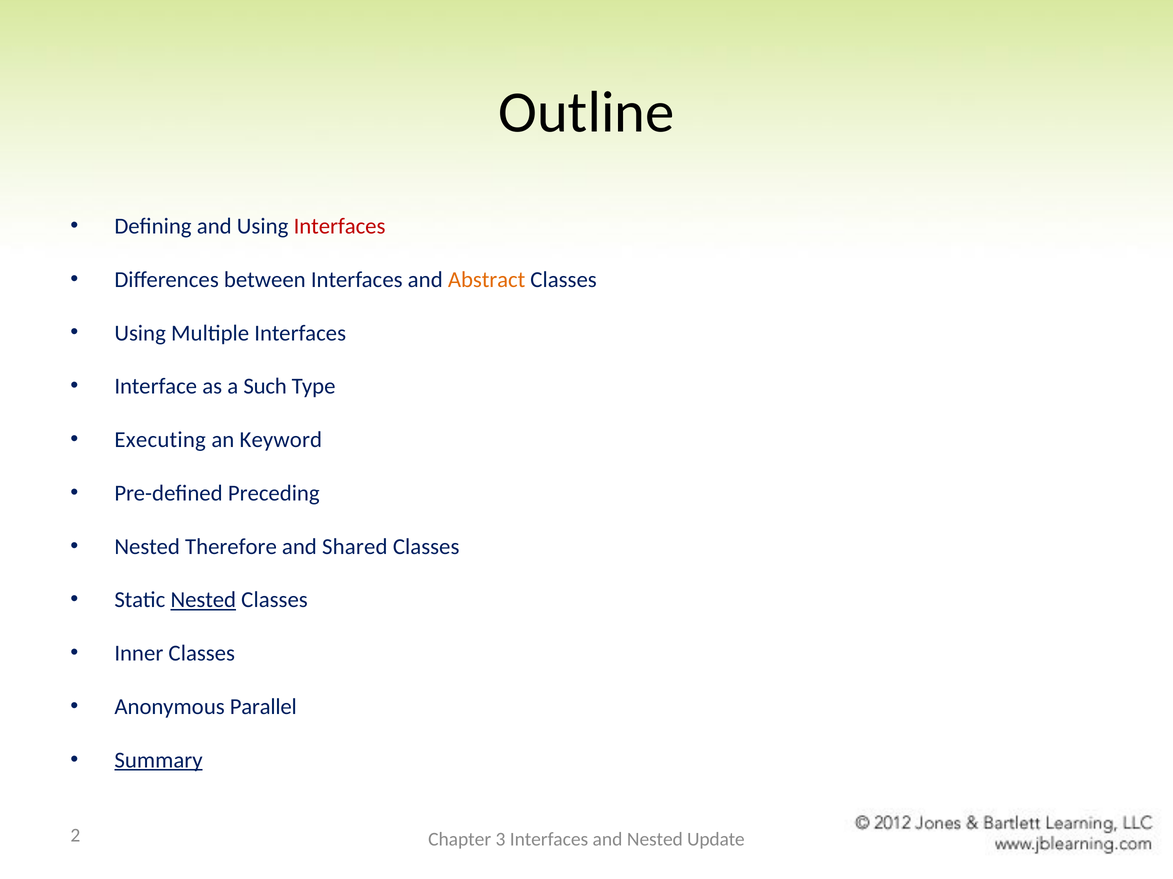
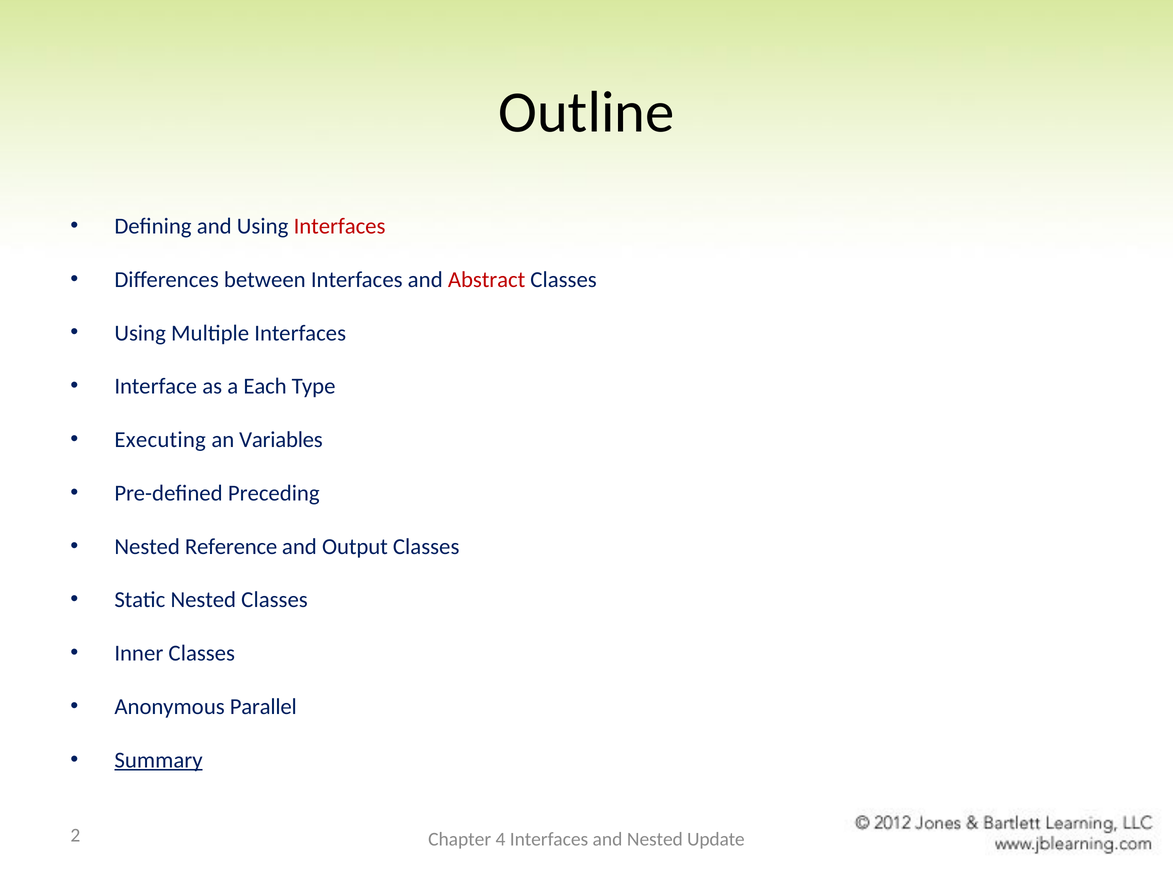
Abstract colour: orange -> red (487, 280)
Such: Such -> Each (265, 387)
Keyword: Keyword -> Variables (281, 440)
Therefore: Therefore -> Reference (231, 547)
Shared: Shared -> Output (355, 547)
Nested underline: present -> none (203, 600)
3: 3 -> 4 (500, 840)
